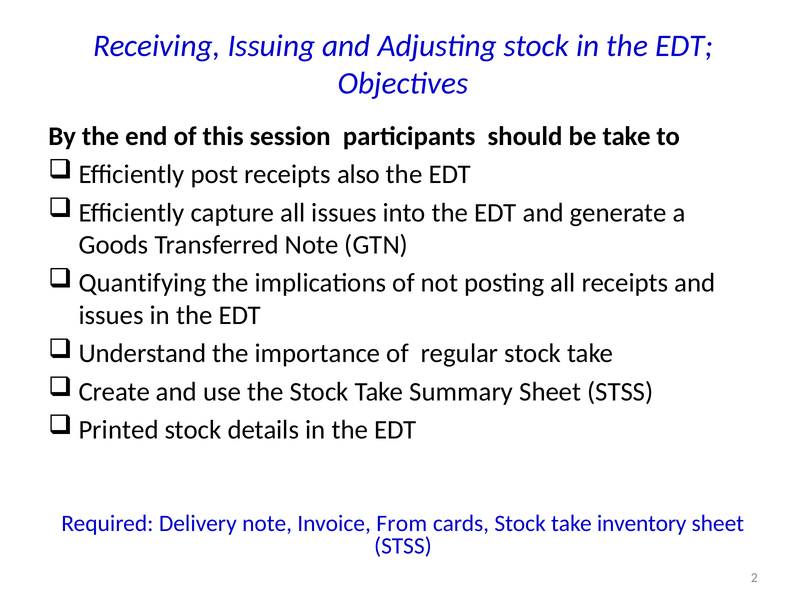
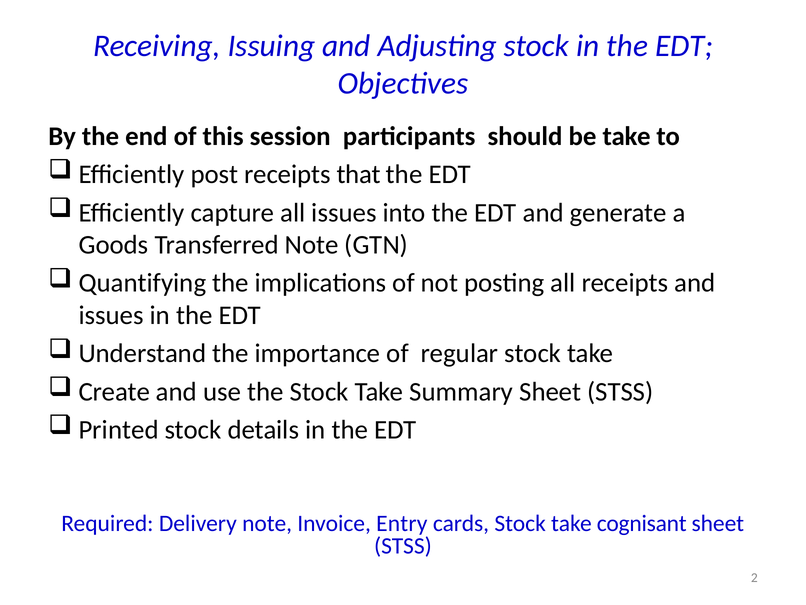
also: also -> that (359, 174)
From: From -> Entry (402, 523)
inventory: inventory -> cognisant (642, 523)
